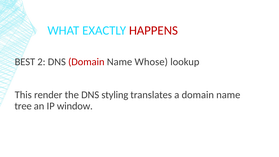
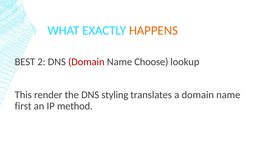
HAPPENS colour: red -> orange (153, 30)
Whose: Whose -> Choose (151, 62)
tree: tree -> first (23, 106)
window: window -> method (75, 106)
